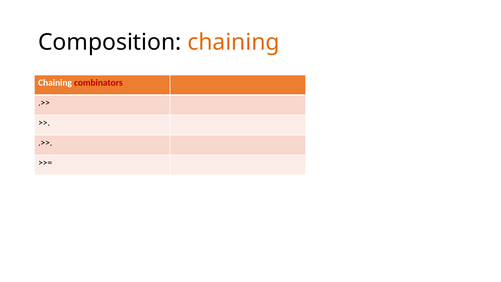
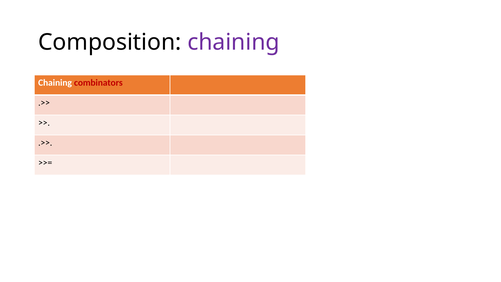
chaining colour: orange -> purple (234, 42)
